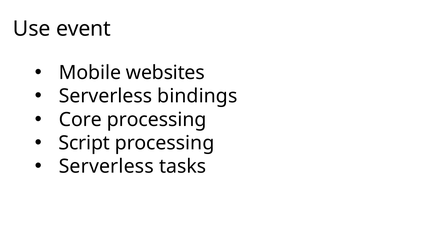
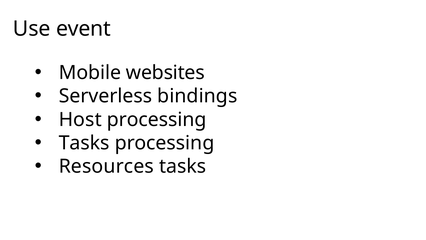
Core: Core -> Host (80, 119)
Script: Script -> Tasks (84, 143)
Serverless: Serverless -> Resources (106, 166)
